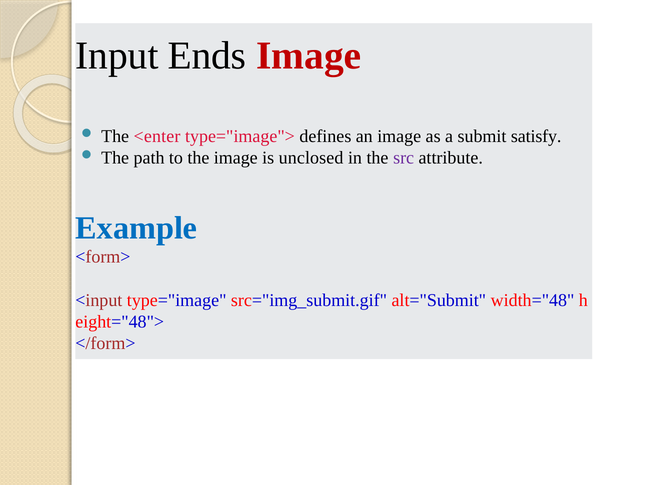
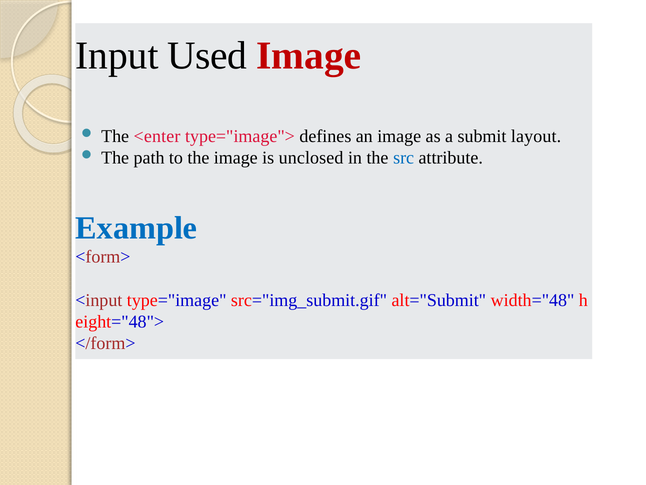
Ends: Ends -> Used (207, 56)
satisfy: satisfy -> layout (536, 136)
src colour: purple -> blue (404, 158)
